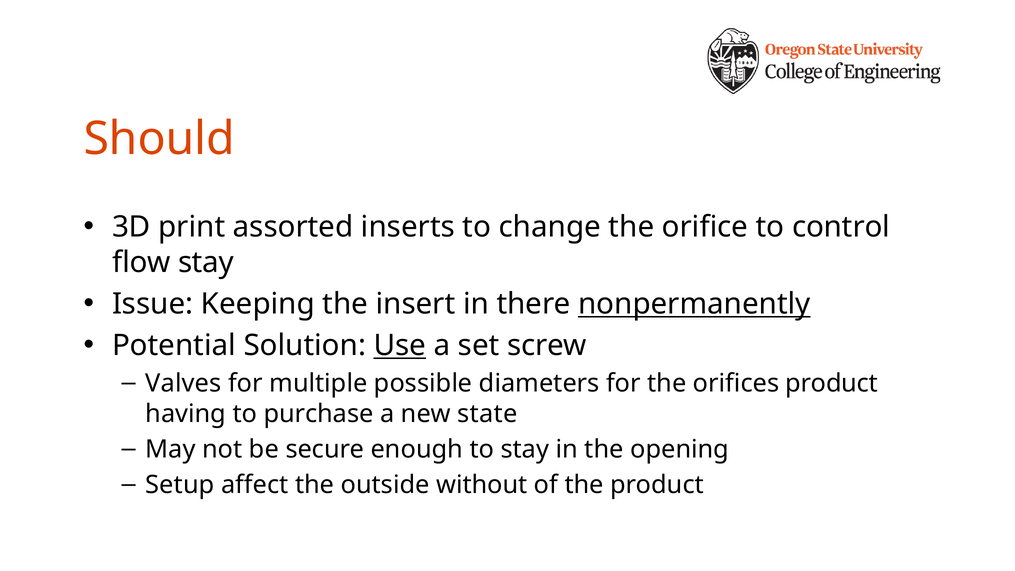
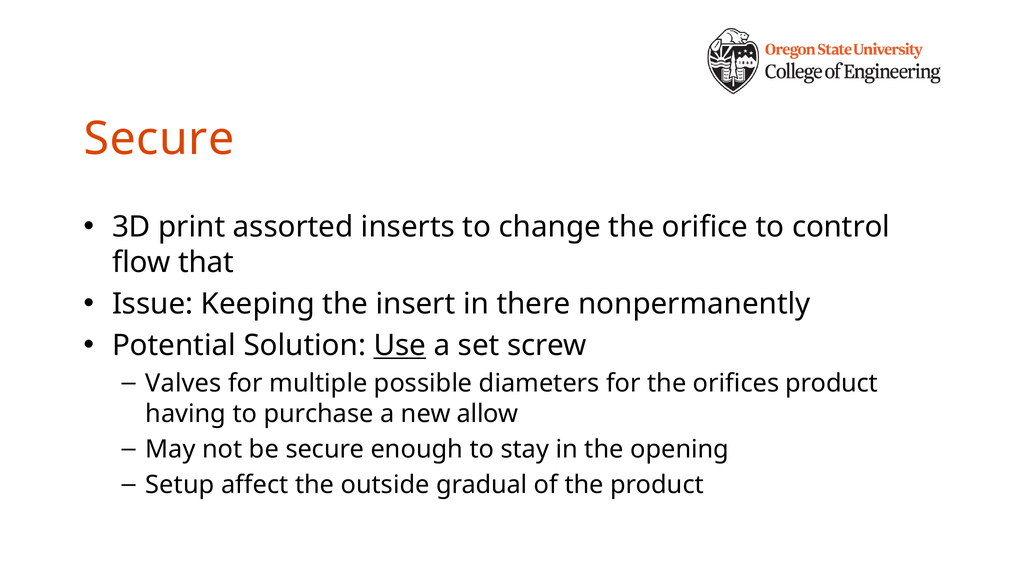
Should: Should -> Secure (159, 139)
flow stay: stay -> that (206, 263)
nonpermanently underline: present -> none (694, 304)
state: state -> allow (488, 414)
without: without -> gradual (482, 485)
